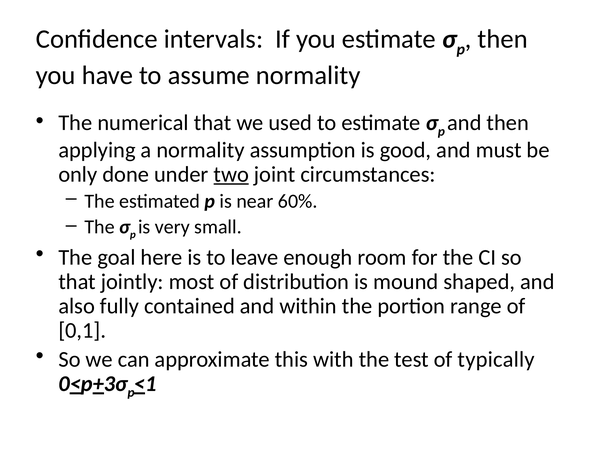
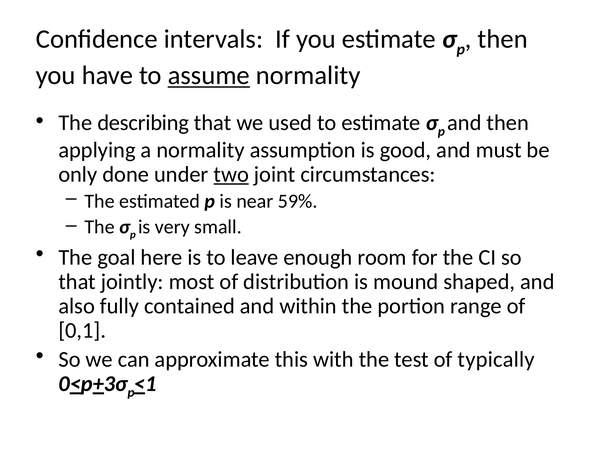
assume underline: none -> present (209, 76)
numerical: numerical -> describing (143, 123)
60%: 60% -> 59% (298, 201)
